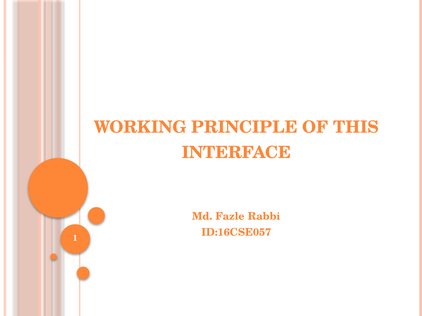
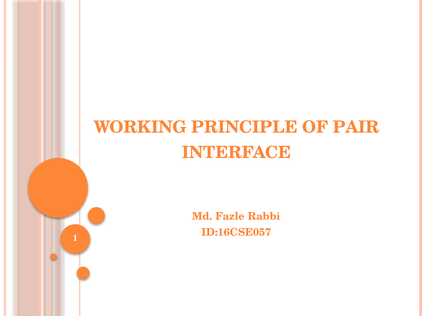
THIS: THIS -> PAIR (356, 128)
